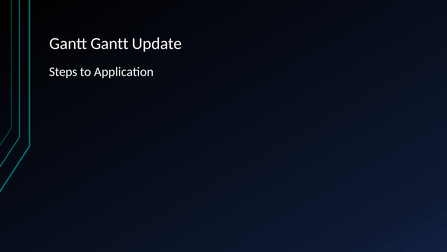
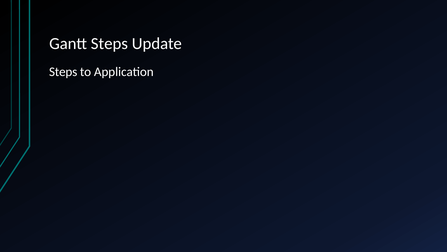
Gantt Gantt: Gantt -> Steps (109, 44)
